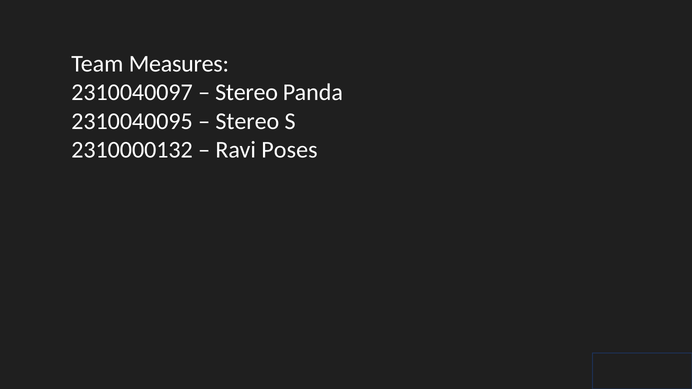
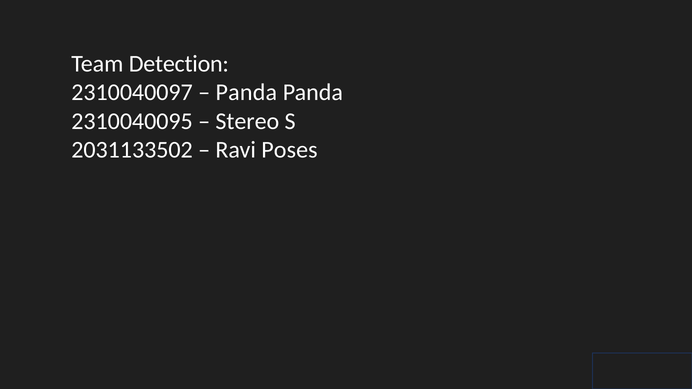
Measures: Measures -> Detection (179, 64)
Stereo: Stereo -> Panda (246, 92)
2310000132: 2310000132 -> 2031133502 (132, 150)
